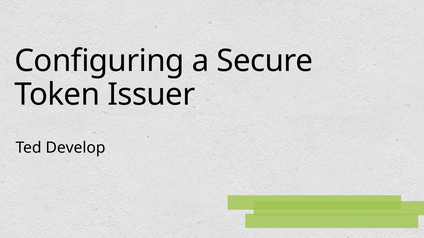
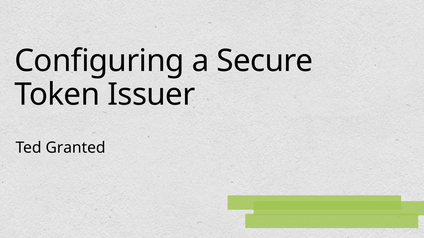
Develop: Develop -> Granted (76, 148)
